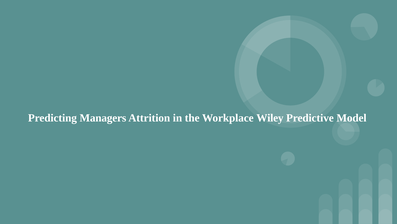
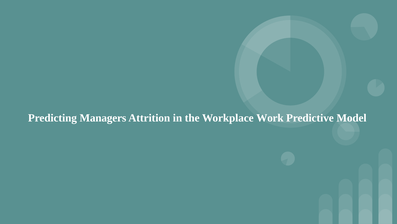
Wiley: Wiley -> Work (270, 118)
